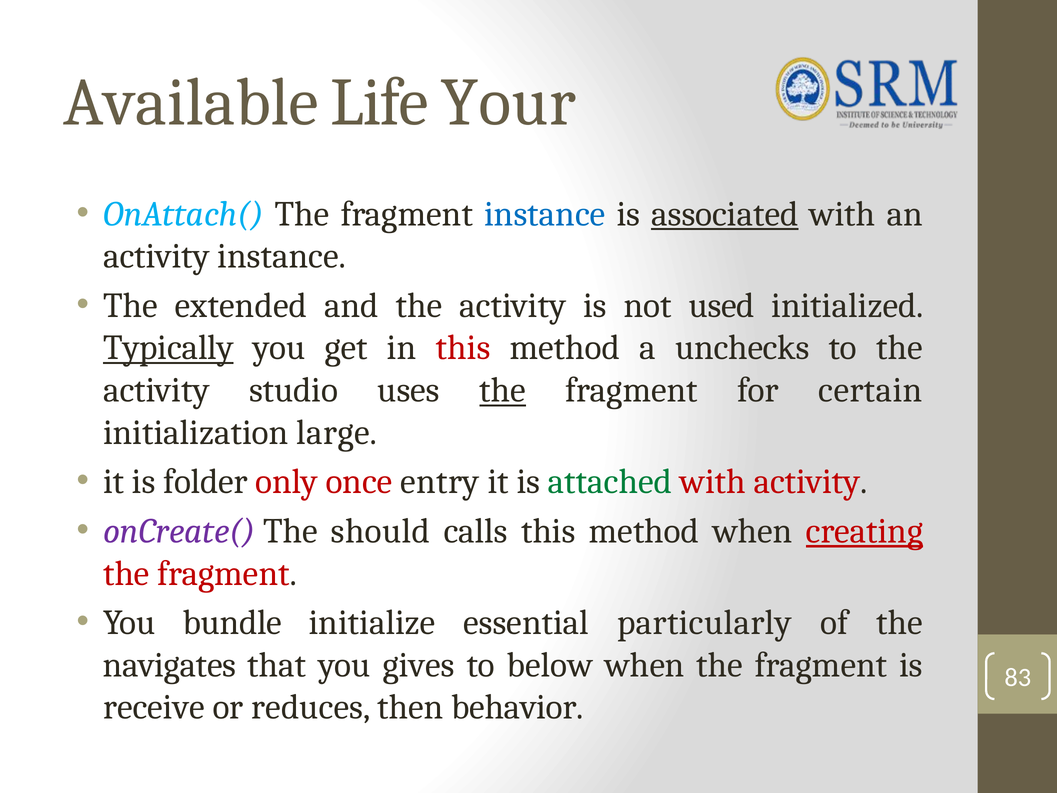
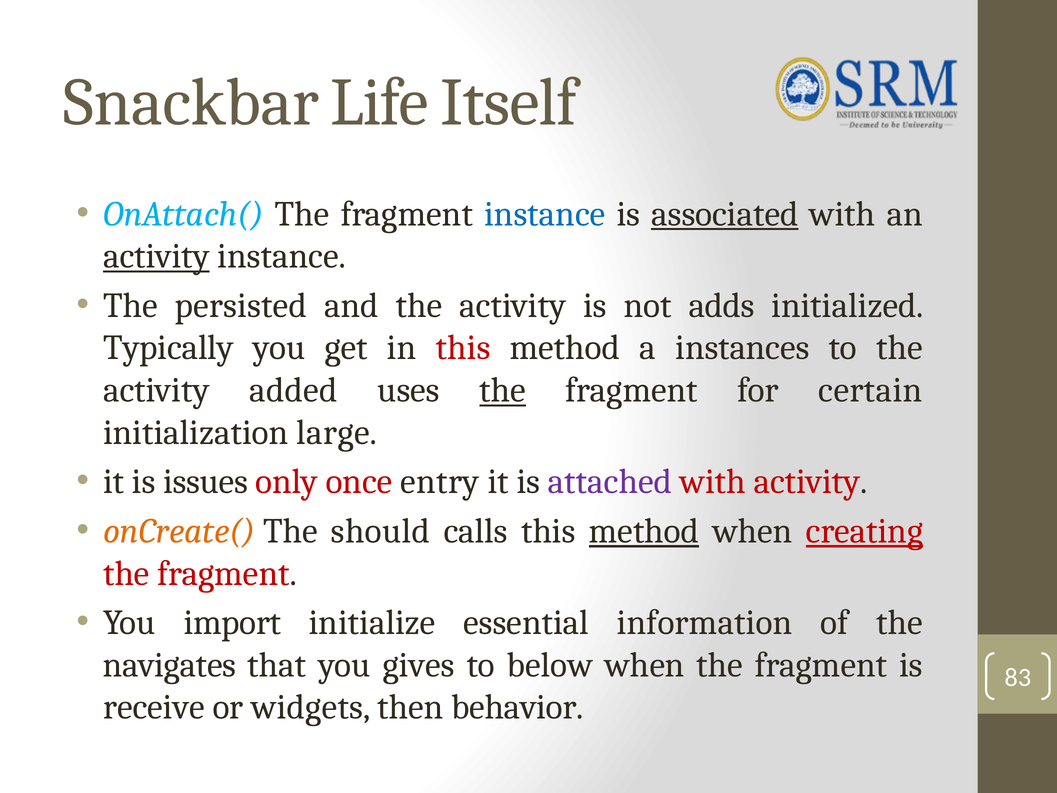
Available: Available -> Snackbar (191, 103)
Your: Your -> Itself (509, 103)
activity underline: none -> present (156, 256)
extended: extended -> persisted (241, 305)
used: used -> adds (722, 305)
Typically underline: present -> none (168, 348)
unchecks: unchecks -> instances (742, 348)
studio: studio -> added (293, 390)
folder: folder -> issues (206, 482)
attached colour: green -> purple (610, 482)
onCreate( colour: purple -> orange (179, 531)
method underline: none -> present (644, 531)
bundle: bundle -> import (232, 623)
particularly: particularly -> information (705, 623)
reduces: reduces -> widgets (311, 707)
